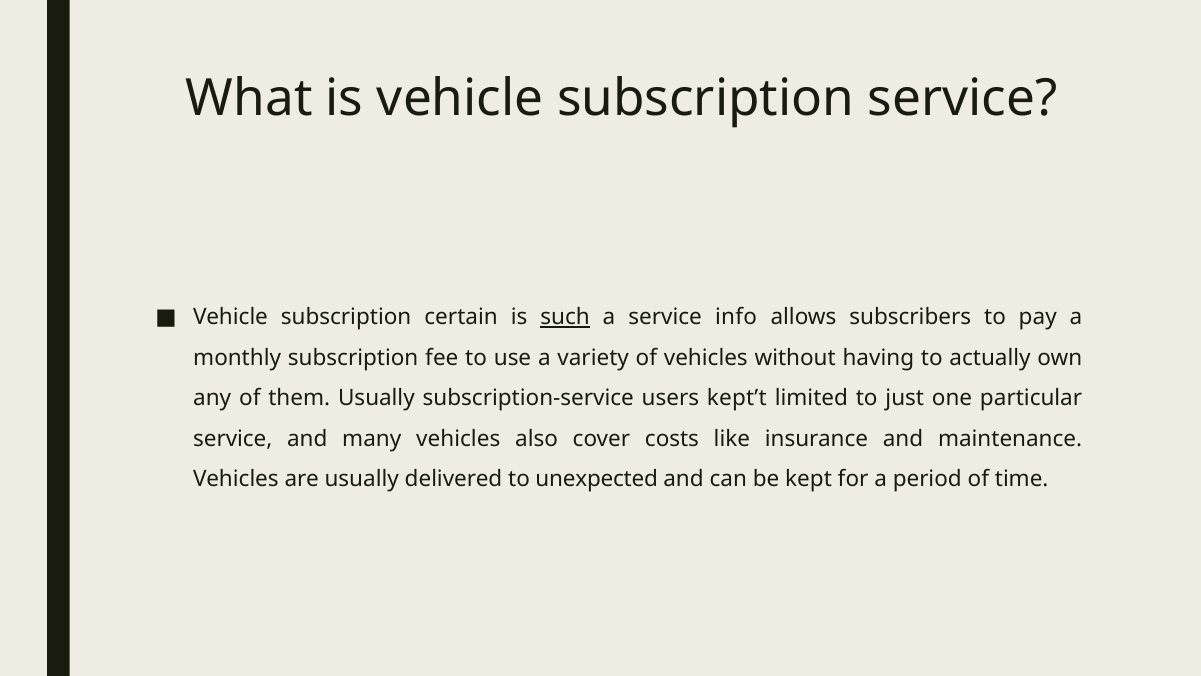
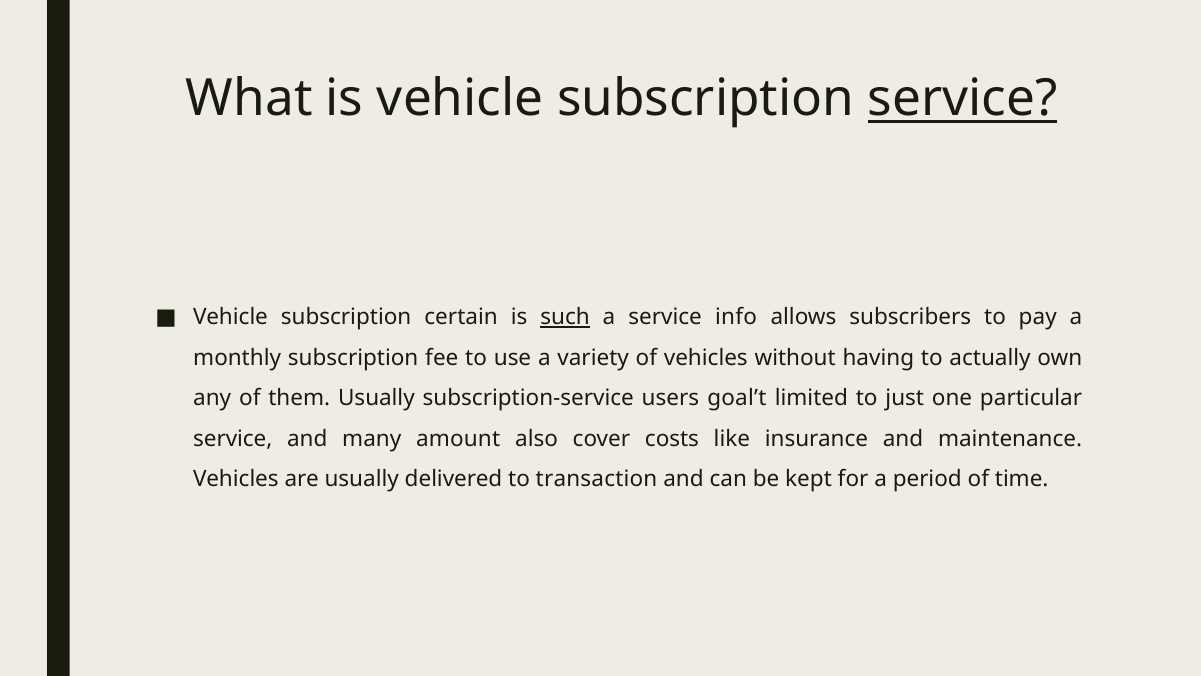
service underline: none -> present (963, 99)
kept’t: kept’t -> goal’t (737, 398)
many vehicles: vehicles -> amount (458, 439)
unexpected: unexpected -> transaction (597, 479)
